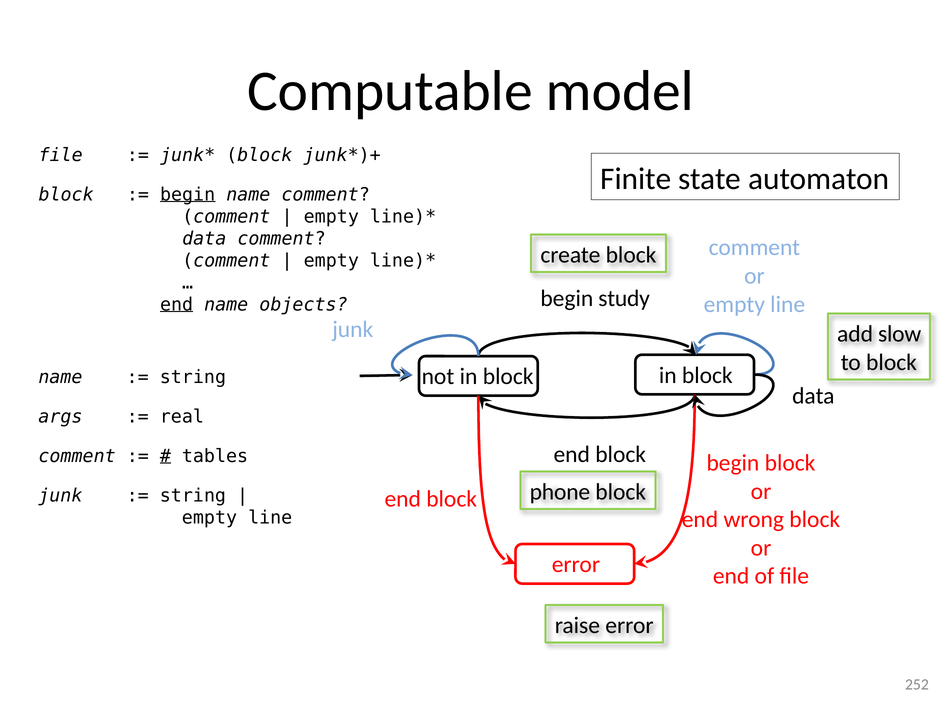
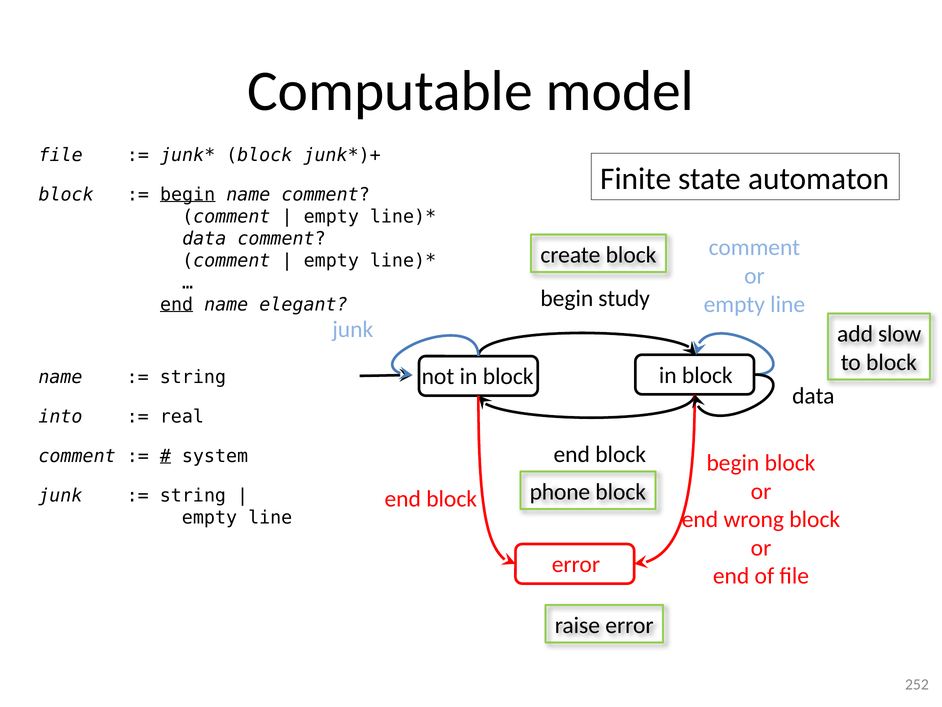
objects: objects -> elegant (304, 304)
args: args -> into (60, 416)
tables: tables -> system (215, 456)
